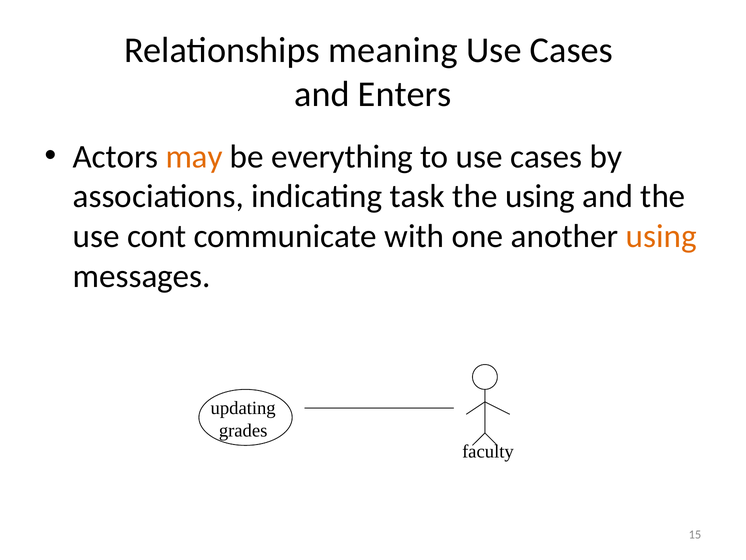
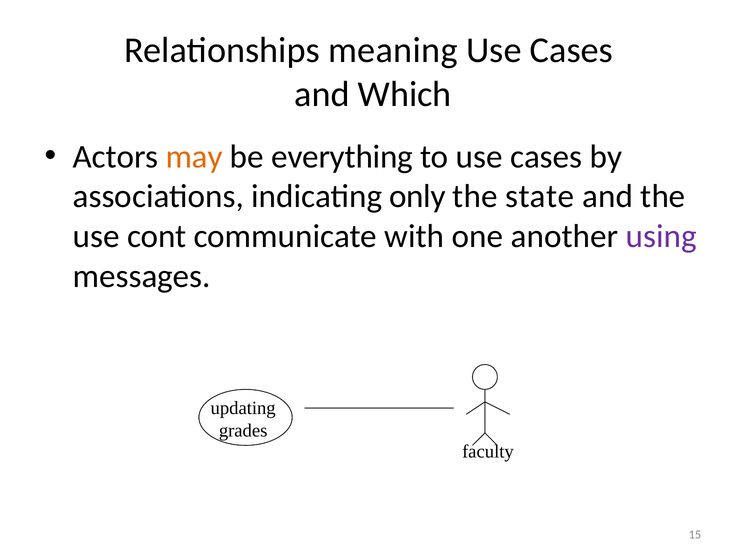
Enters: Enters -> Which (405, 94)
task: task -> only (417, 196)
the using: using -> state (540, 196)
using colour: orange -> purple (661, 236)
